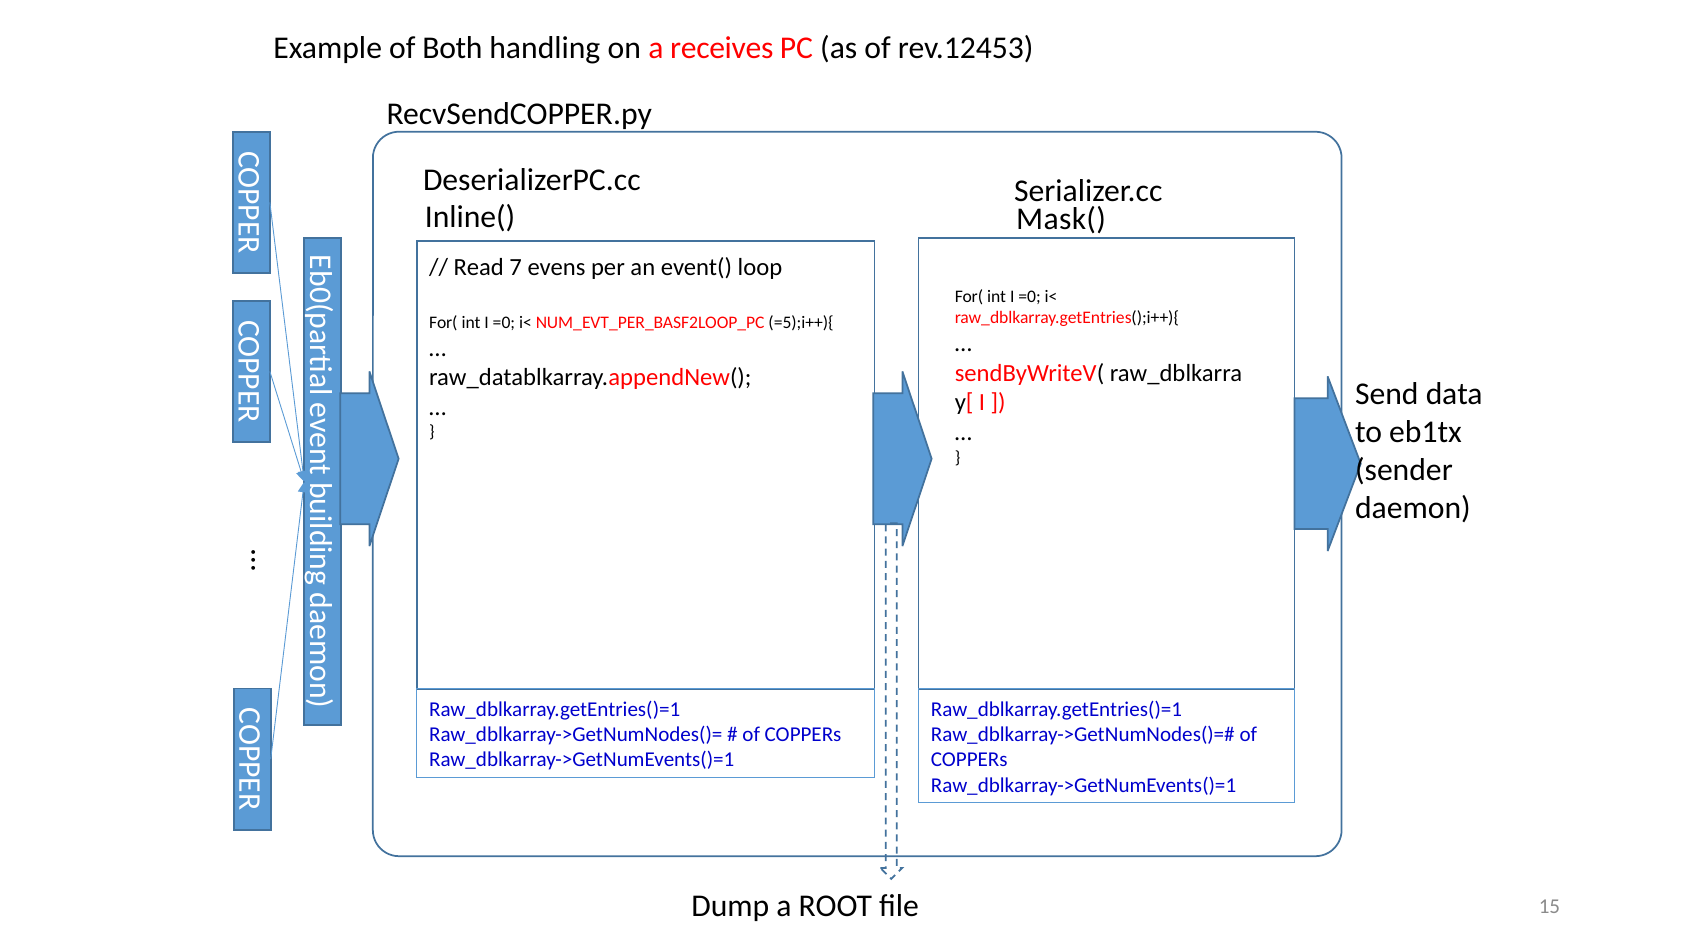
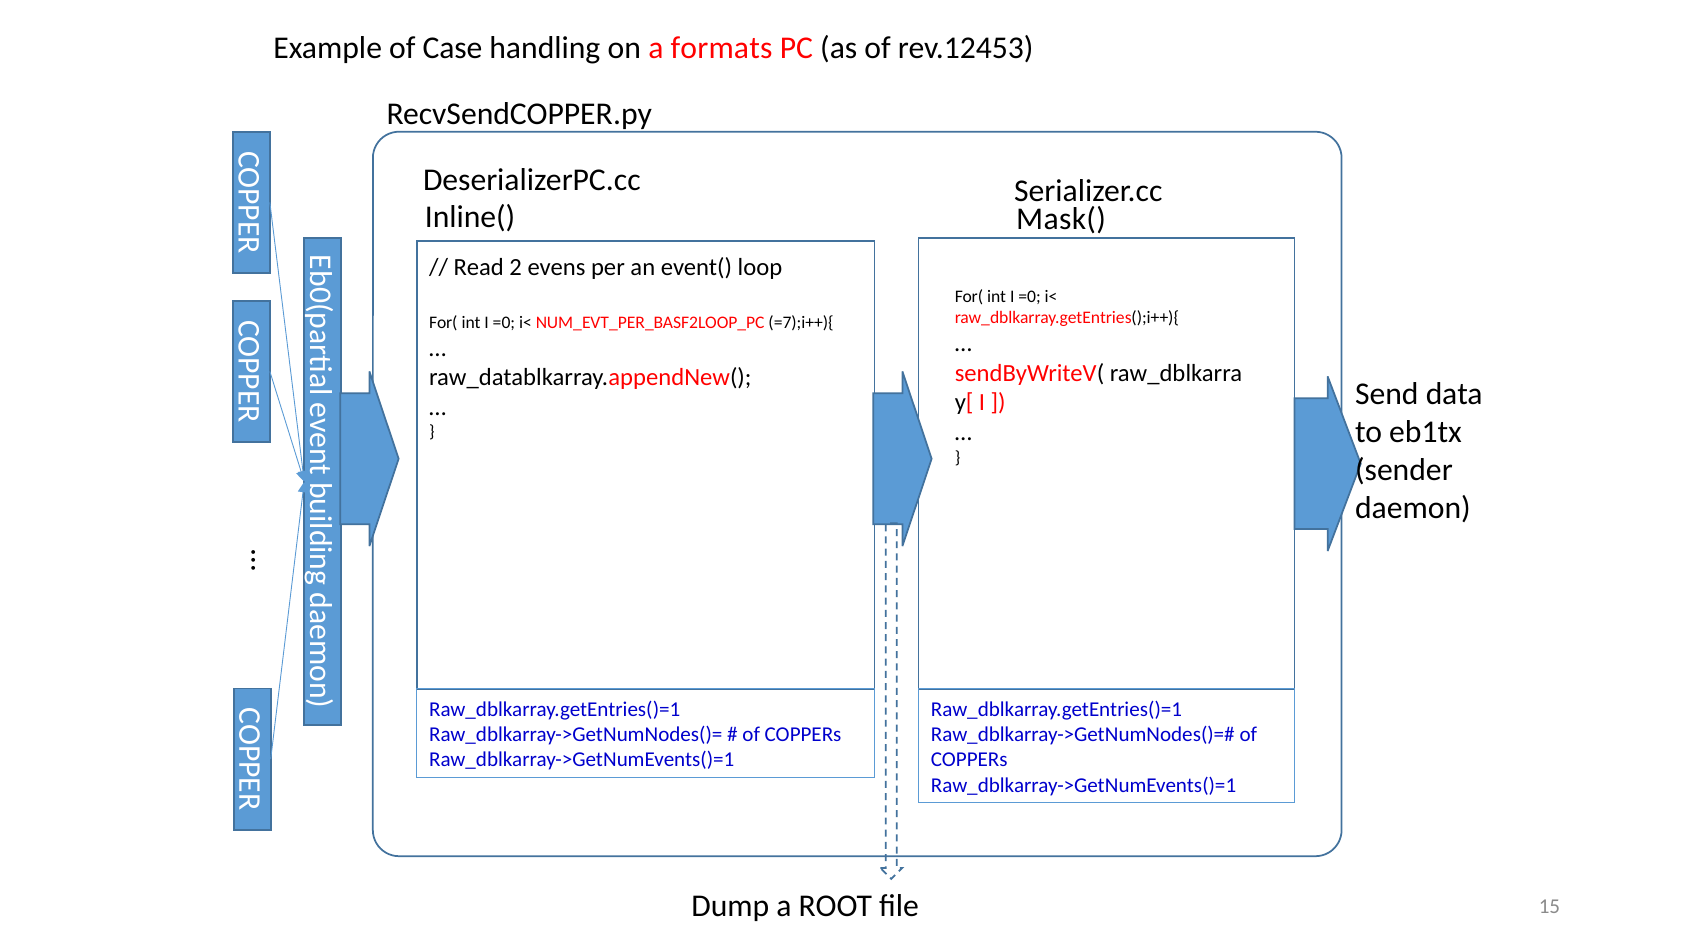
Both: Both -> Case (452, 48)
receives: receives -> formats (722, 48)
7: 7 -> 2 (516, 268)
=5);i++){: =5);i++){ -> =7);i++){ (801, 322)
